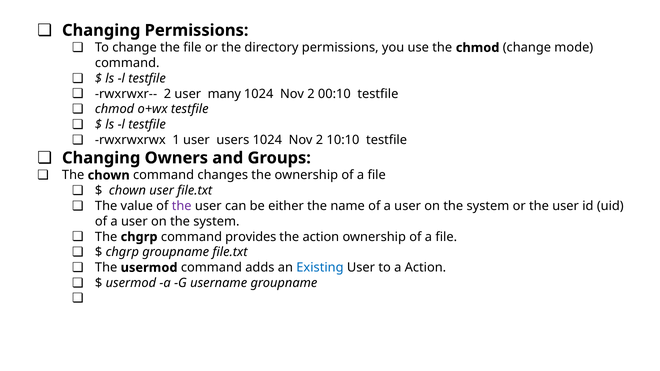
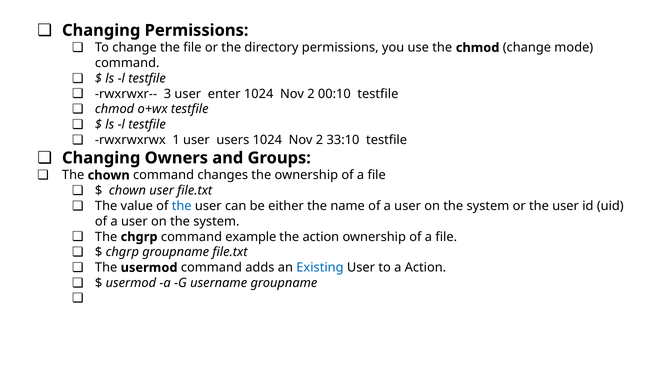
rwxrwxr-- 2: 2 -> 3 (167, 94)
many: many -> enter (224, 94)
10:10: 10:10 -> 33:10 (343, 140)
the colour: purple -> blue (182, 206)
provides: provides -> example (251, 237)
